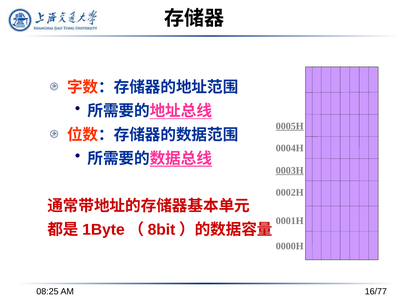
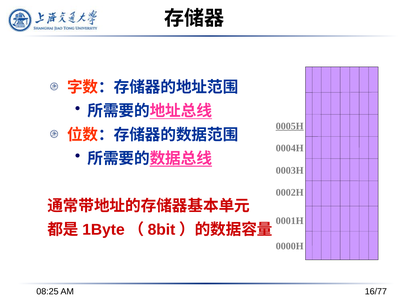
0003H underline: present -> none (290, 170)
